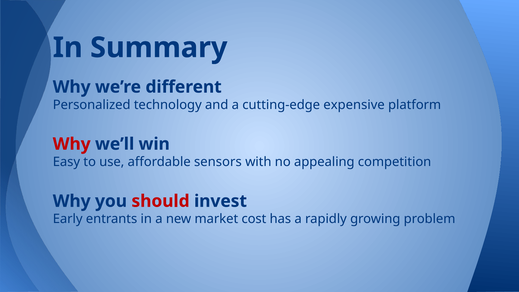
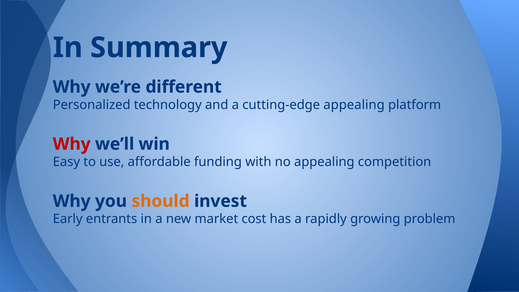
cutting-edge expensive: expensive -> appealing (354, 105)
sensors: sensors -> funding (218, 162)
should colour: red -> orange (161, 201)
